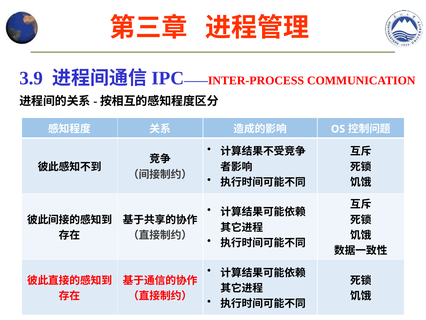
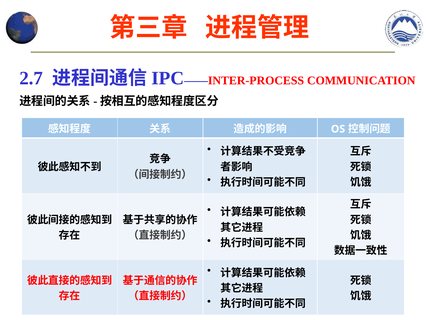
3.9: 3.9 -> 2.7 (31, 78)
